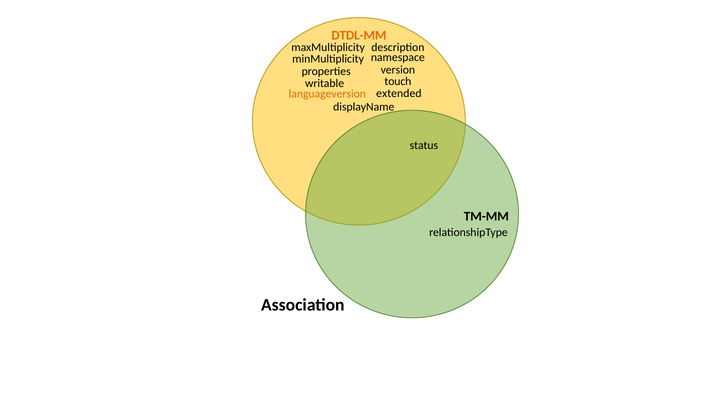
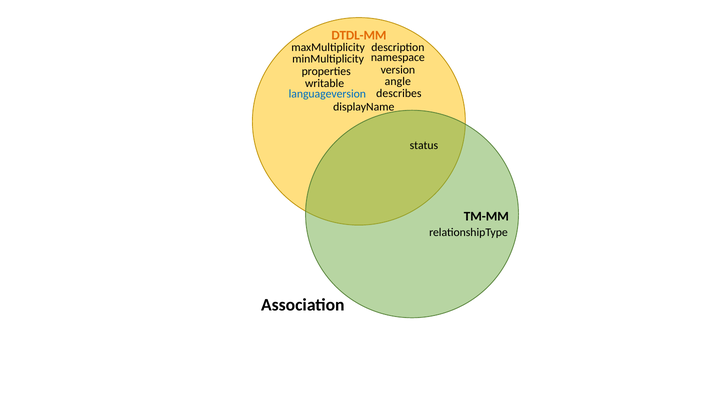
touch: touch -> angle (398, 82)
extended: extended -> describes (399, 94)
languageversion colour: orange -> blue (327, 94)
